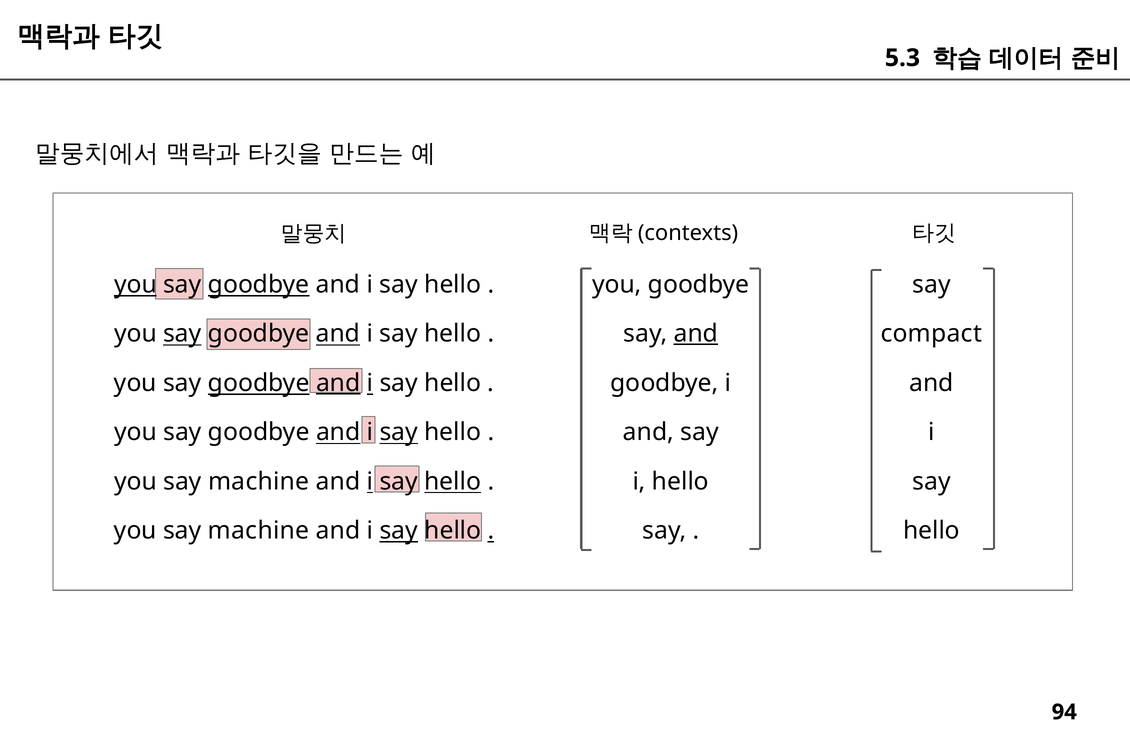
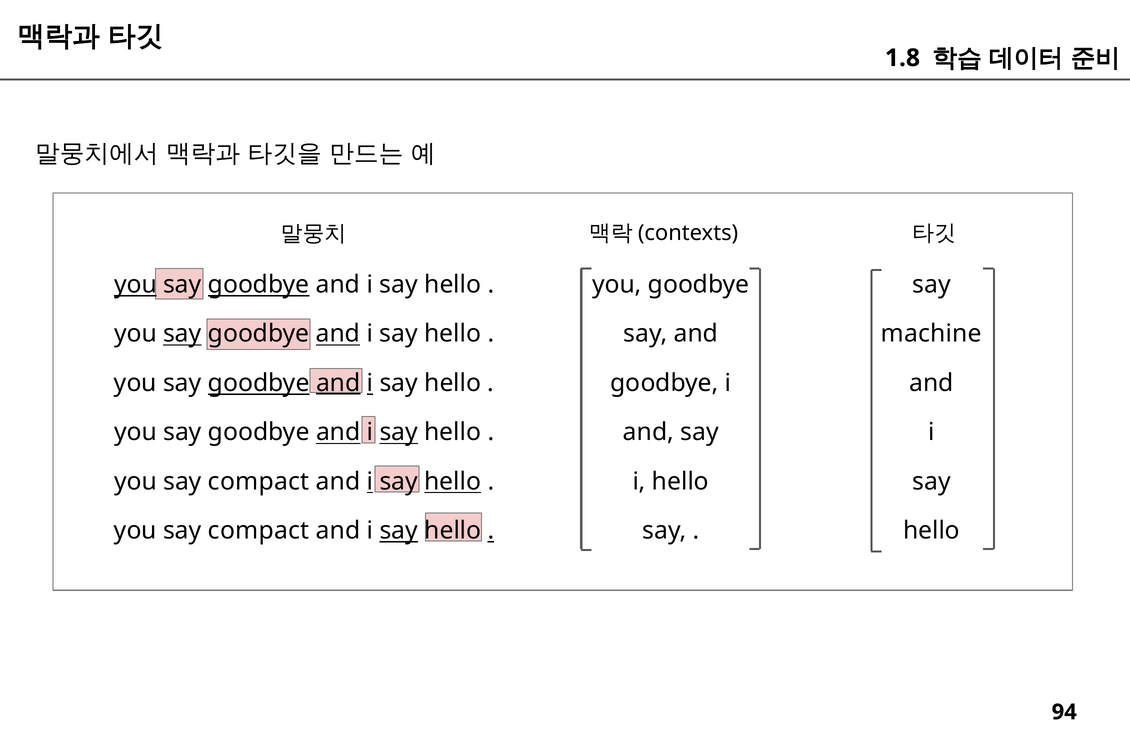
5.3: 5.3 -> 1.8 (902, 58)
and underline: present -> none (696, 334)
compact: compact -> machine (931, 334)
machine: machine -> compact (259, 482)
machine: machine -> compact (259, 531)
